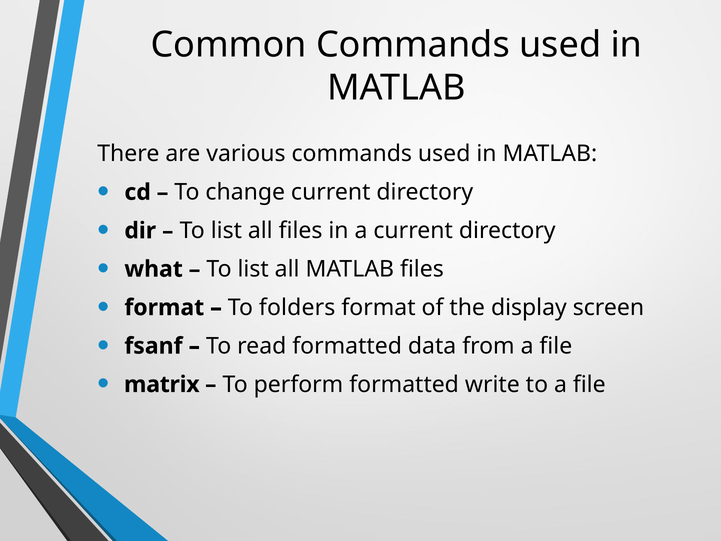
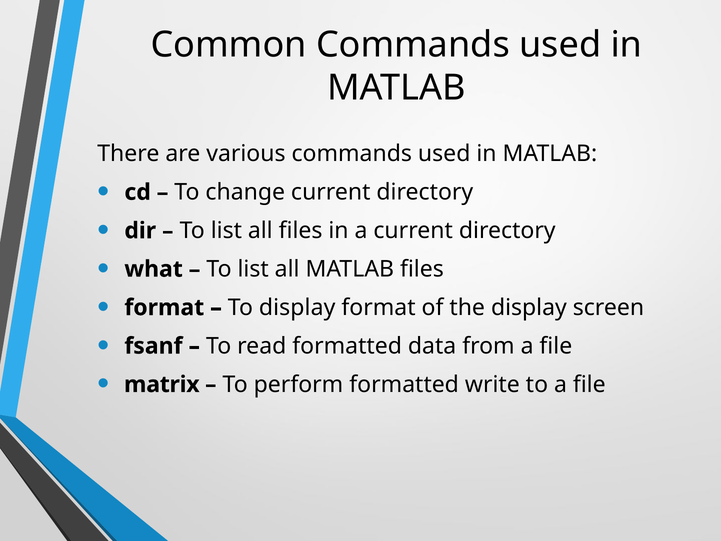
To folders: folders -> display (297, 307)
